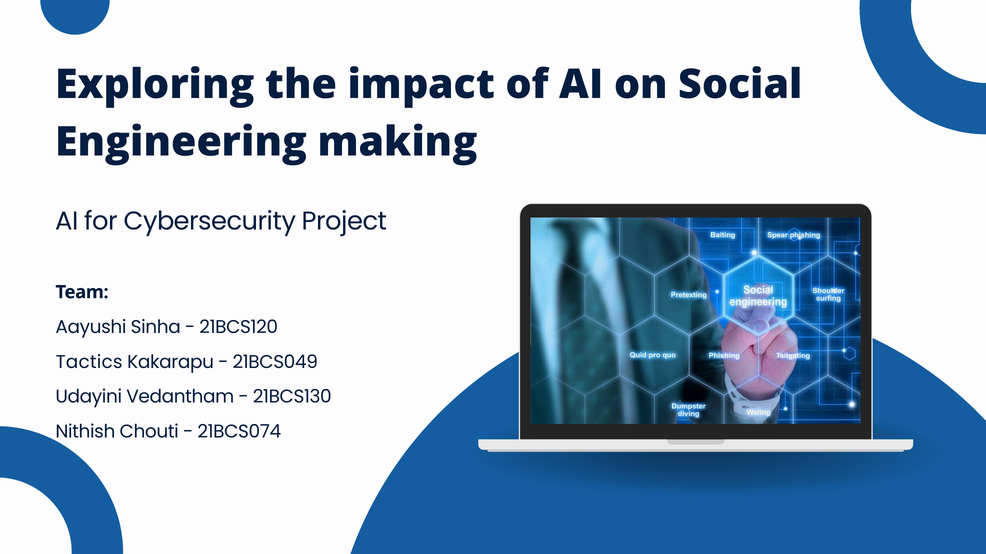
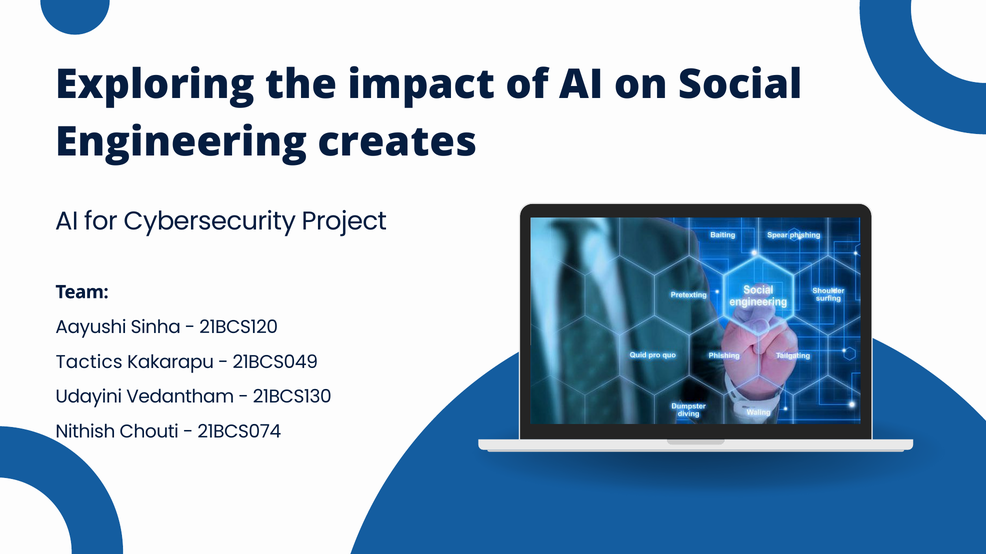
making: making -> creates (397, 143)
